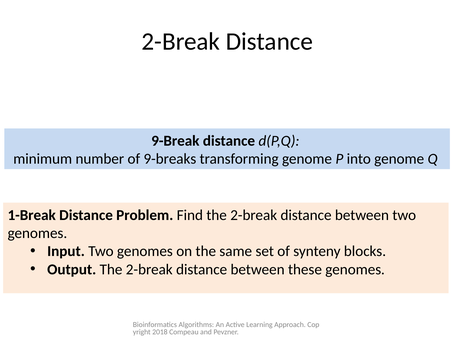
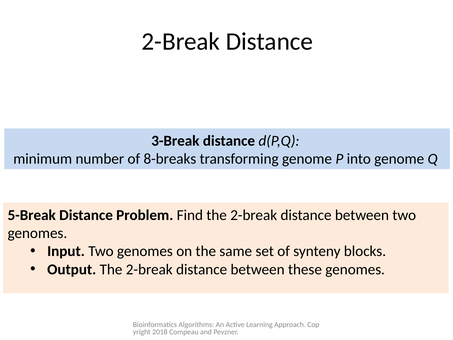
9-Break: 9-Break -> 3-Break (175, 141)
9-breaks: 9-breaks -> 8-breaks (170, 159)
1-Break: 1-Break -> 5-Break (32, 215)
